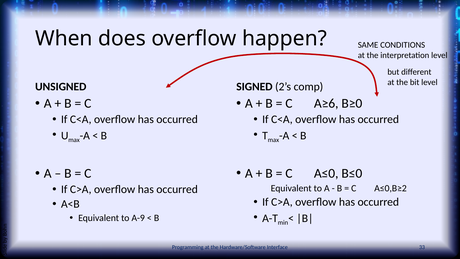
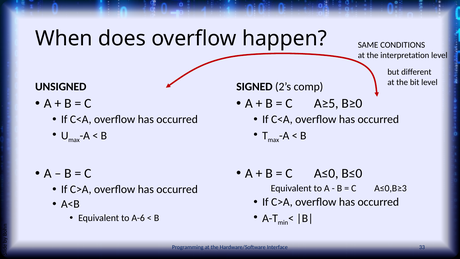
A≥6: A≥6 -> A≥5 (326, 103)
A≤0,B≥2: A≤0,B≥2 -> A≤0,B≥3 (391, 188)
A-9: A-9 -> A-6 (138, 218)
